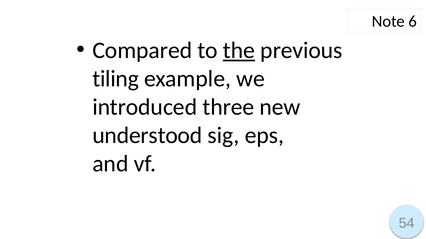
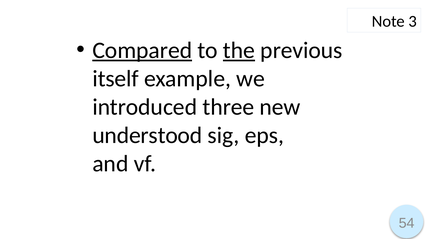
6: 6 -> 3 (413, 21)
Compared underline: none -> present (142, 50)
tiling: tiling -> itself (116, 79)
